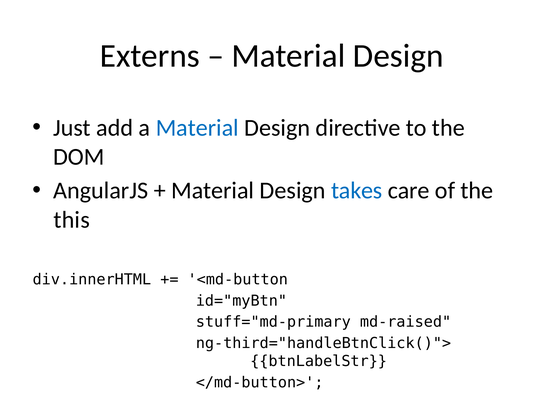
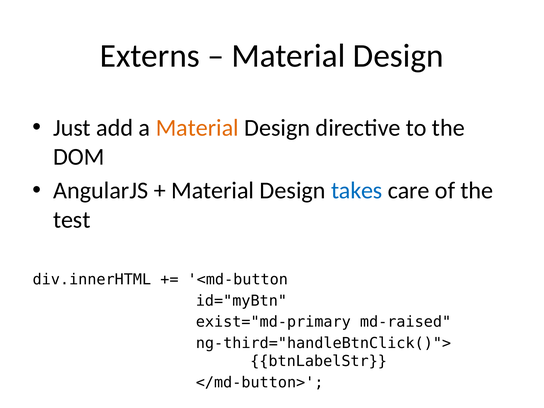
Material colour: blue -> orange (197, 128)
this: this -> test (72, 220)
stuff="md-primary: stuff="md-primary -> exist="md-primary (273, 322)
